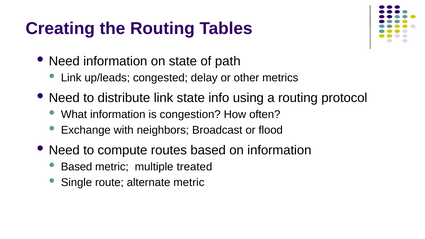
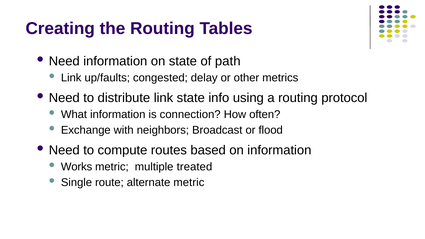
up/leads: up/leads -> up/faults (107, 78)
congestion: congestion -> connection (190, 115)
Based: Based -> Works (77, 167)
